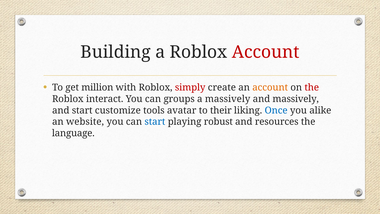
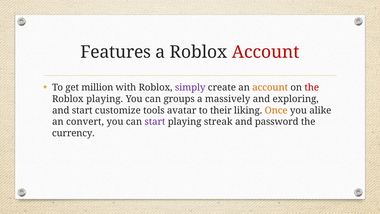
Building: Building -> Features (116, 52)
simply colour: red -> purple (190, 87)
Roblox interact: interact -> playing (105, 99)
and massively: massively -> exploring (296, 99)
Once colour: blue -> orange (276, 110)
website: website -> convert (85, 122)
start colour: blue -> purple (155, 122)
robust: robust -> streak (218, 122)
resources: resources -> password (277, 122)
language: language -> currency (73, 133)
